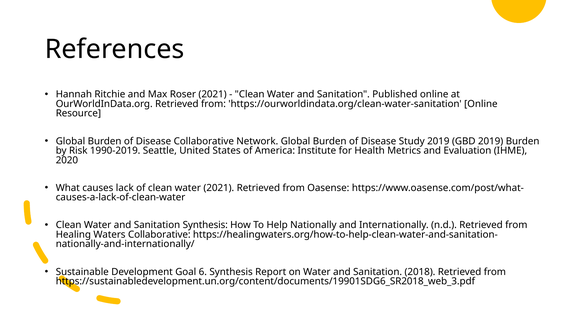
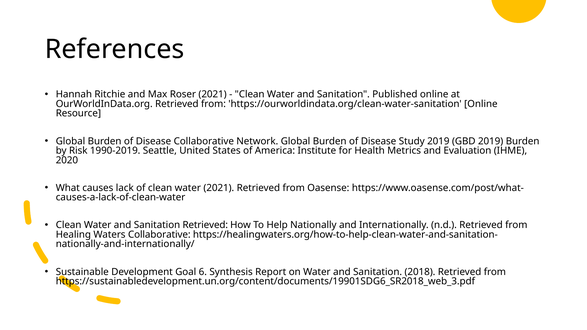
Sanitation Synthesis: Synthesis -> Retrieved (205, 225)
